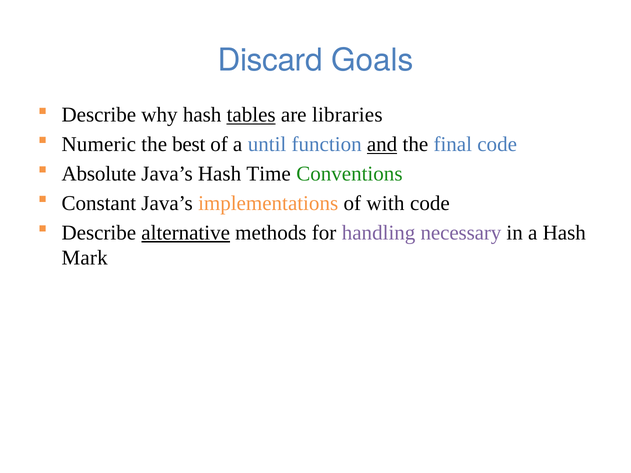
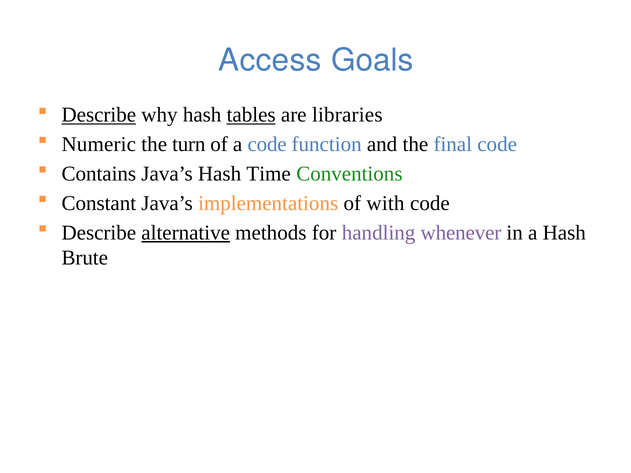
Discard: Discard -> Access (270, 61)
Describe underline: none -> present (99, 115)
best: best -> turn (189, 145)
a until: until -> code (267, 145)
and underline: present -> none (382, 145)
Absolute: Absolute -> Contains (99, 174)
necessary: necessary -> whenever (461, 233)
Mark: Mark -> Brute (85, 258)
